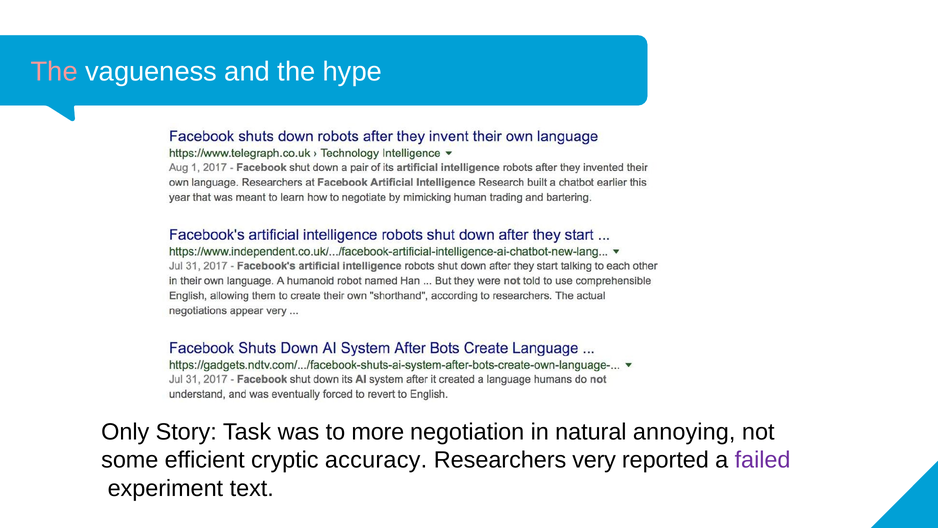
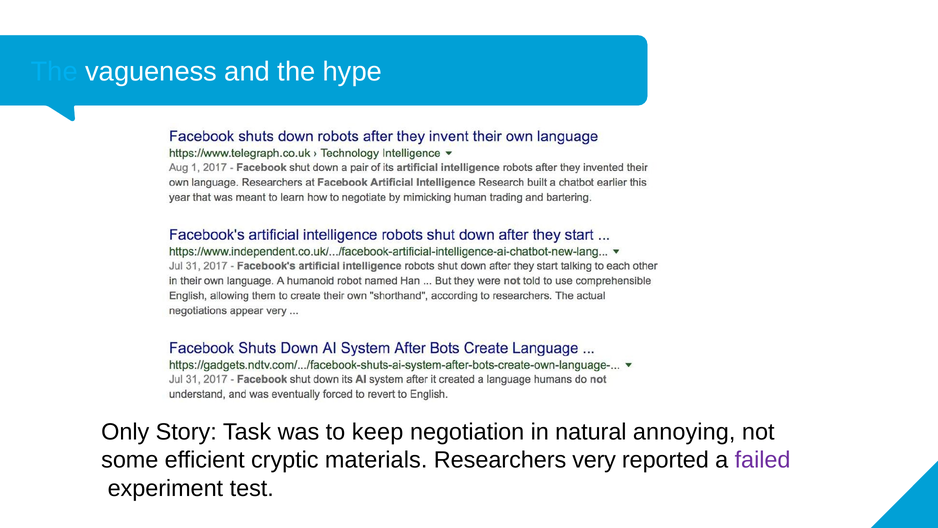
The colour: pink -> light blue (54, 72)
more: more -> keep (378, 432)
accuracy: accuracy -> materials (376, 460)
text: text -> test (252, 488)
